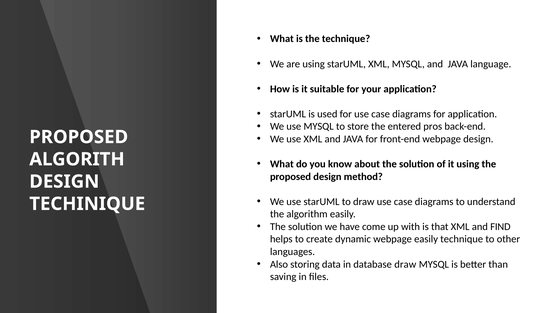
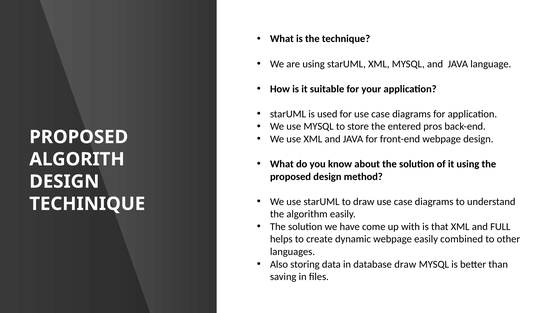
FIND: FIND -> FULL (500, 227)
easily technique: technique -> combined (462, 239)
